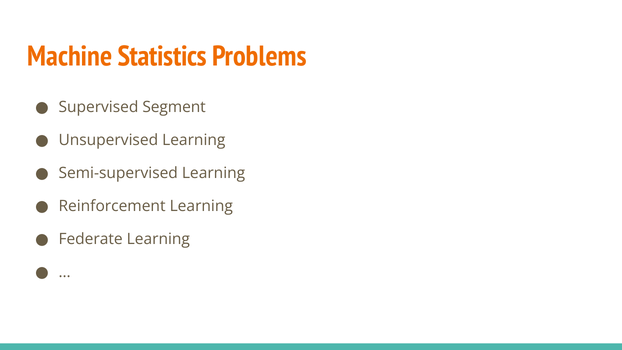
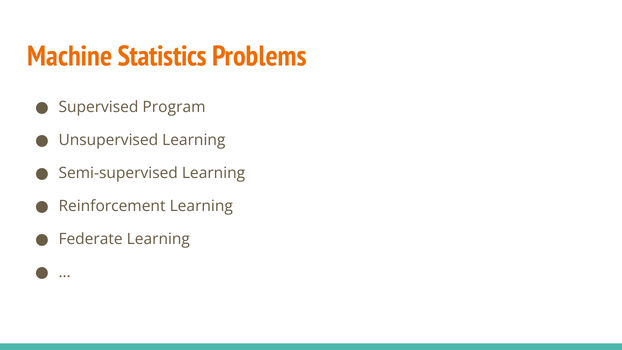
Segment: Segment -> Program (174, 107)
